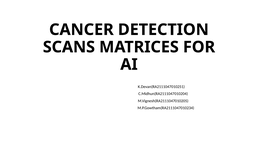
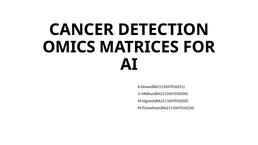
SCANS: SCANS -> OMICS (69, 47)
